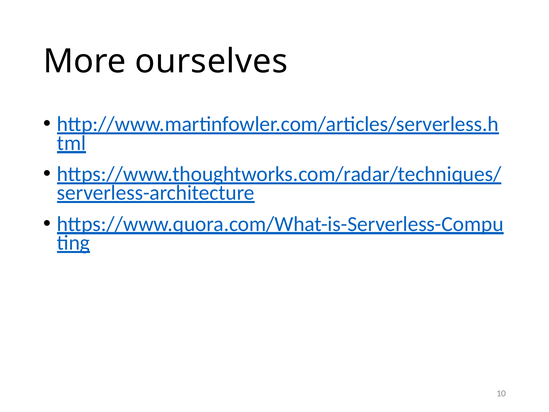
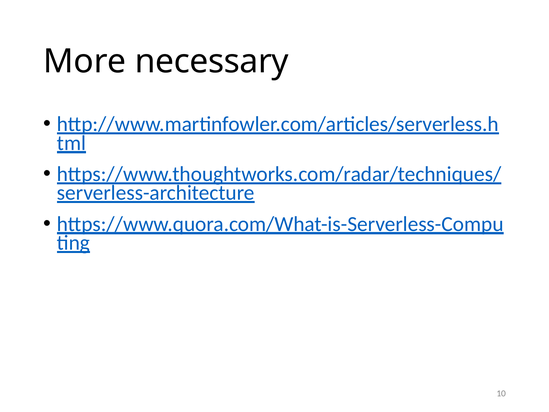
ourselves: ourselves -> necessary (212, 61)
